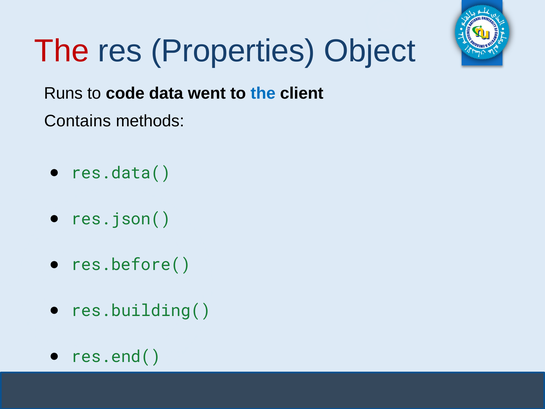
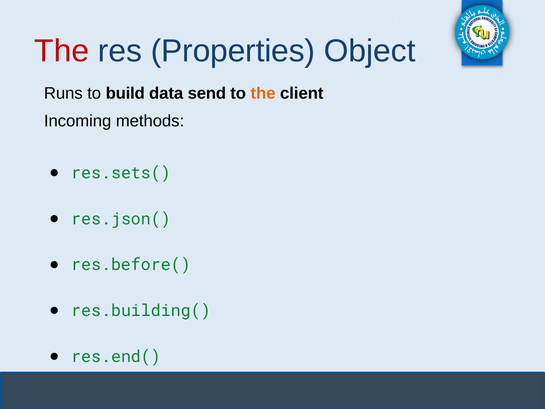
code: code -> build (125, 93)
went: went -> send (207, 93)
the colour: blue -> orange (263, 93)
Contains: Contains -> Incoming (78, 121)
res.data(: res.data( -> res.sets( (121, 173)
